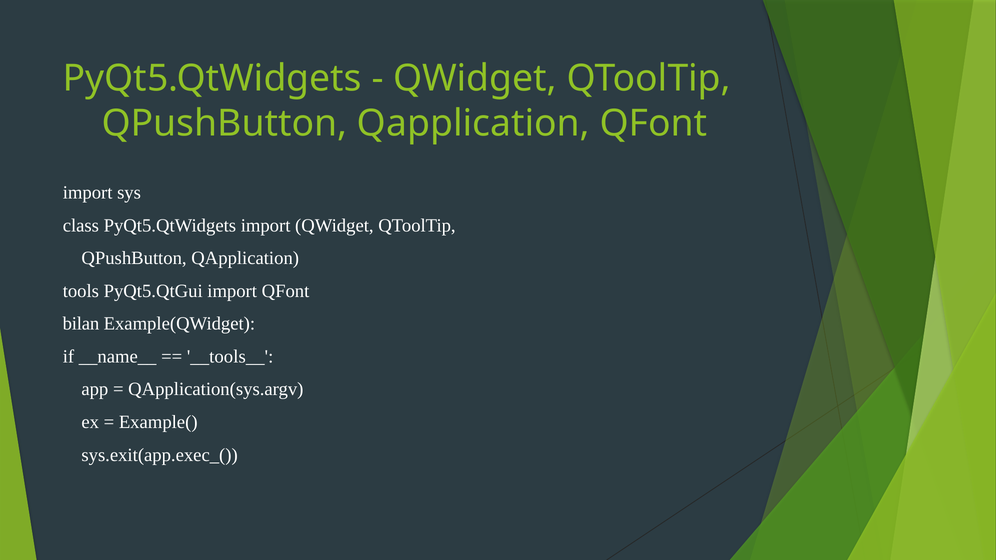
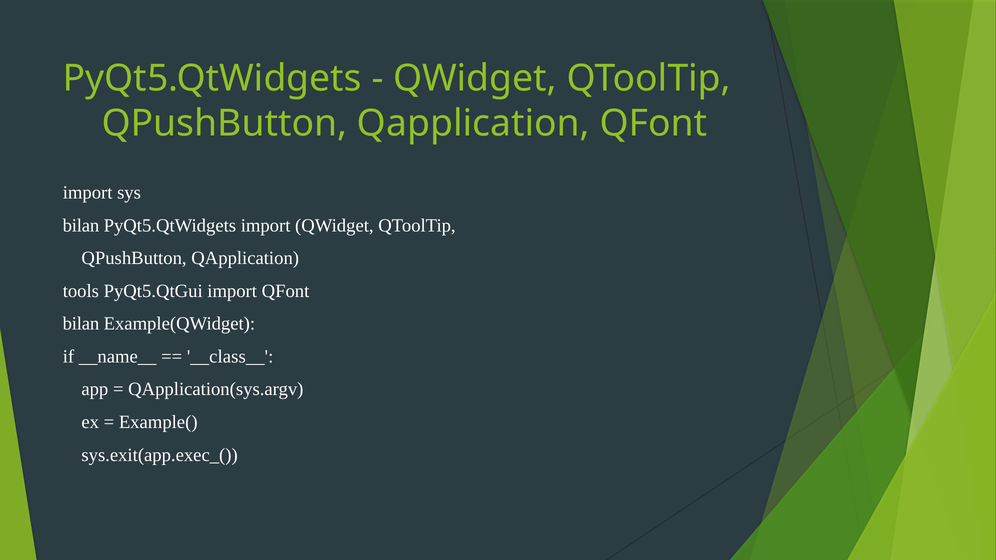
class: class -> bilan (81, 226)
__tools__: __tools__ -> __class__ (230, 357)
